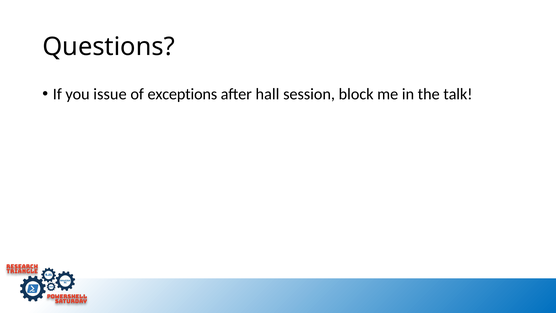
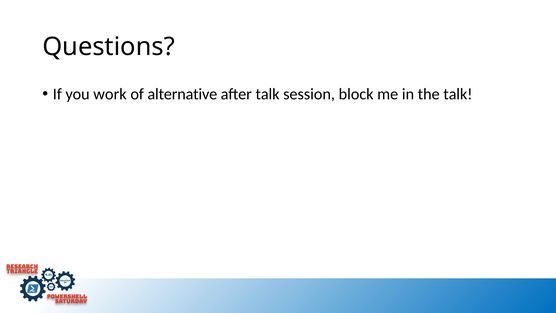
issue: issue -> work (110, 94)
exceptions: exceptions -> alternative (182, 94)
after hall: hall -> talk (268, 94)
